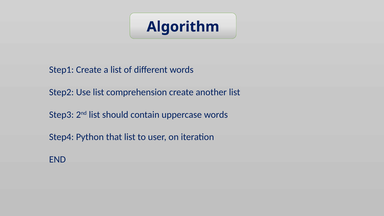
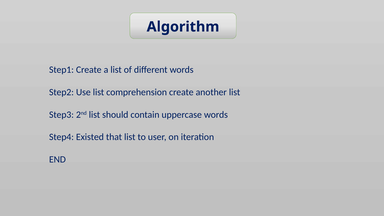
Python: Python -> Existed (90, 137)
